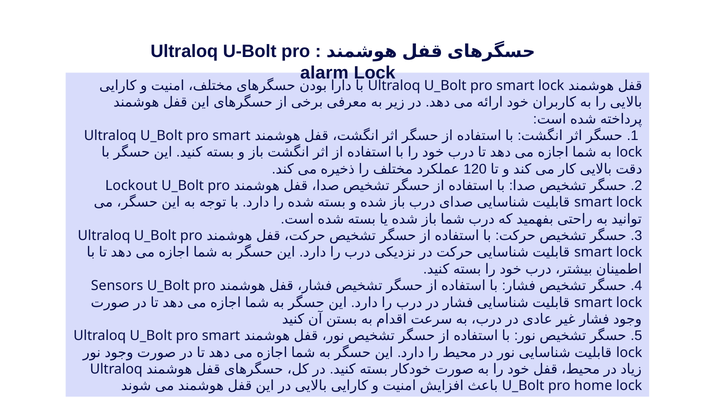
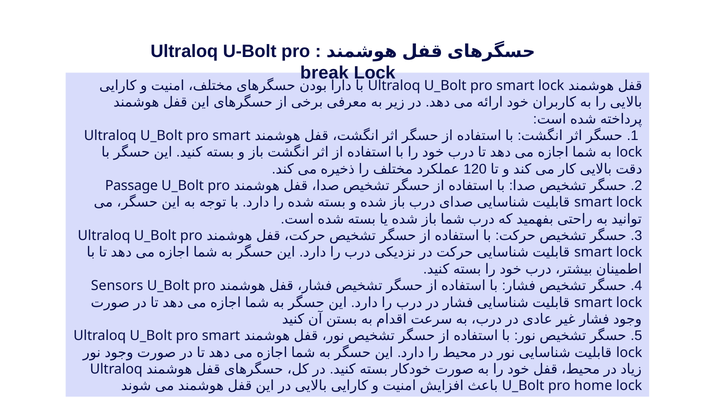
alarm: alarm -> break (324, 73)
Lockout: Lockout -> Passage (132, 186)
